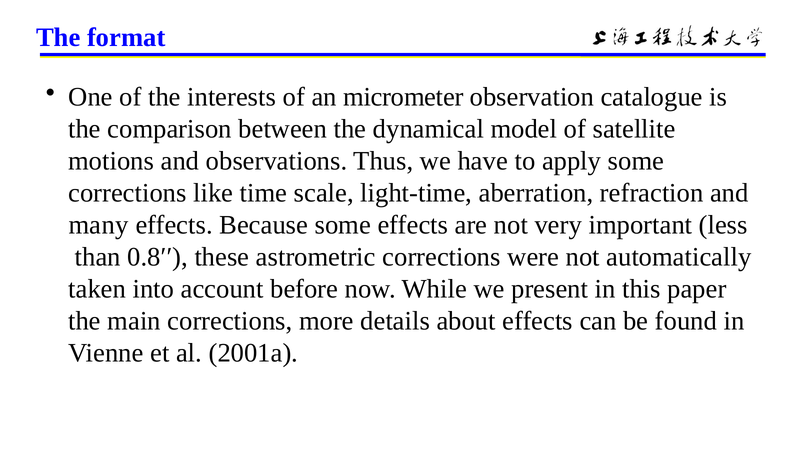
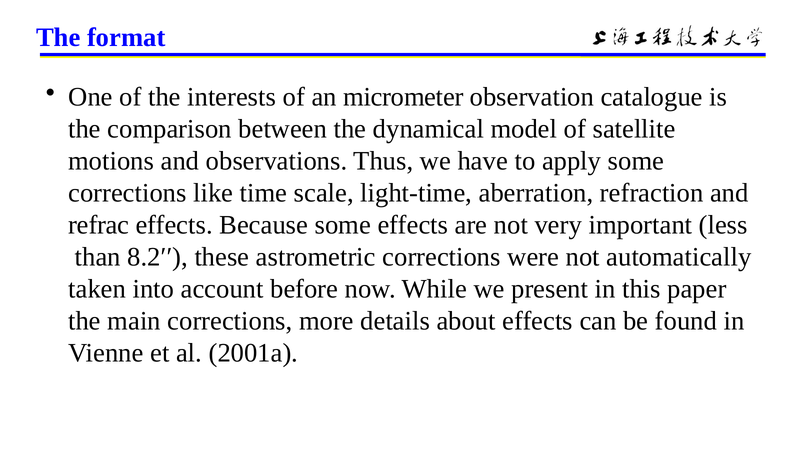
many: many -> refrac (99, 225)
0.8′′: 0.8′′ -> 8.2′′ (158, 257)
